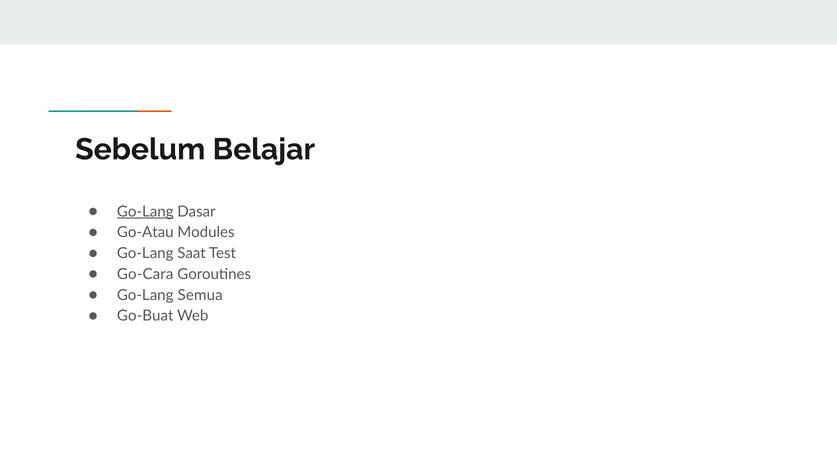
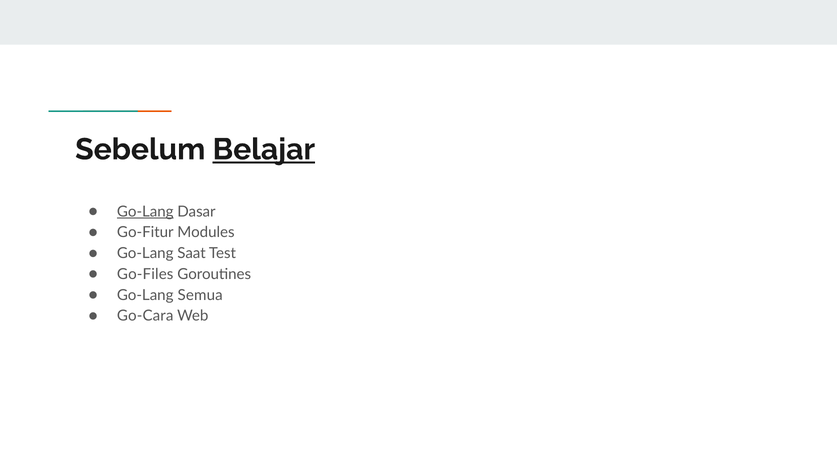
Belajar underline: none -> present (264, 149)
Go-Atau: Go-Atau -> Go-Fitur (145, 232)
Go-Cara: Go-Cara -> Go-Files (145, 274)
Go-Buat: Go-Buat -> Go-Cara (145, 316)
